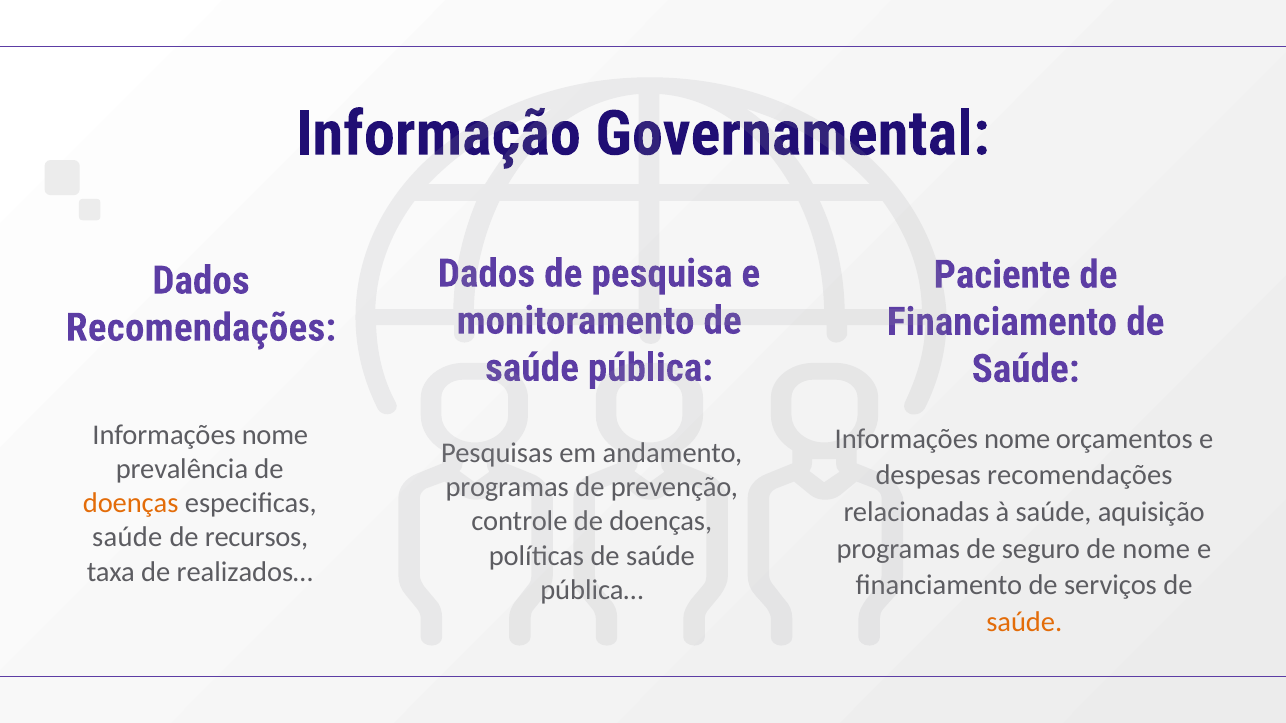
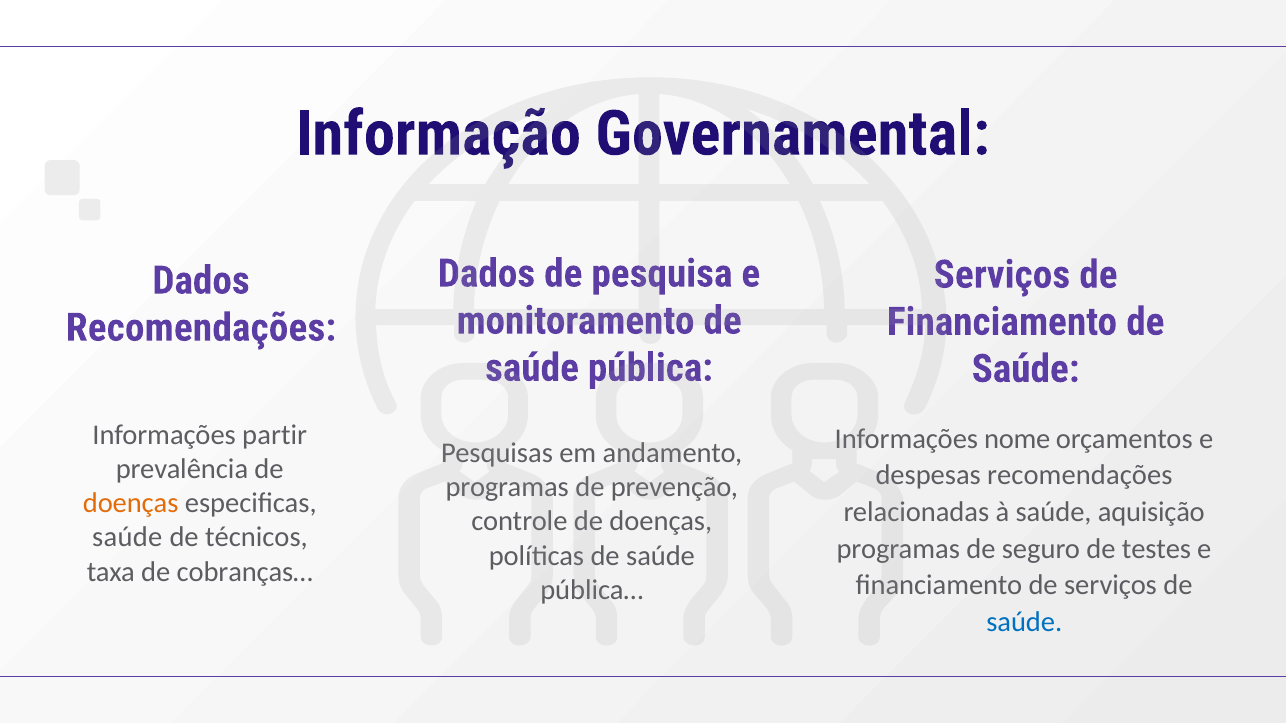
Paciente: Paciente -> Serviços (1002, 275)
nome: nome -> partir (275, 435)
recursos: recursos -> técnicos (256, 538)
de nome: nome -> testes (1156, 549)
realizados…: realizados… -> cobranças… (245, 572)
saúde colour: orange -> blue (1024, 622)
